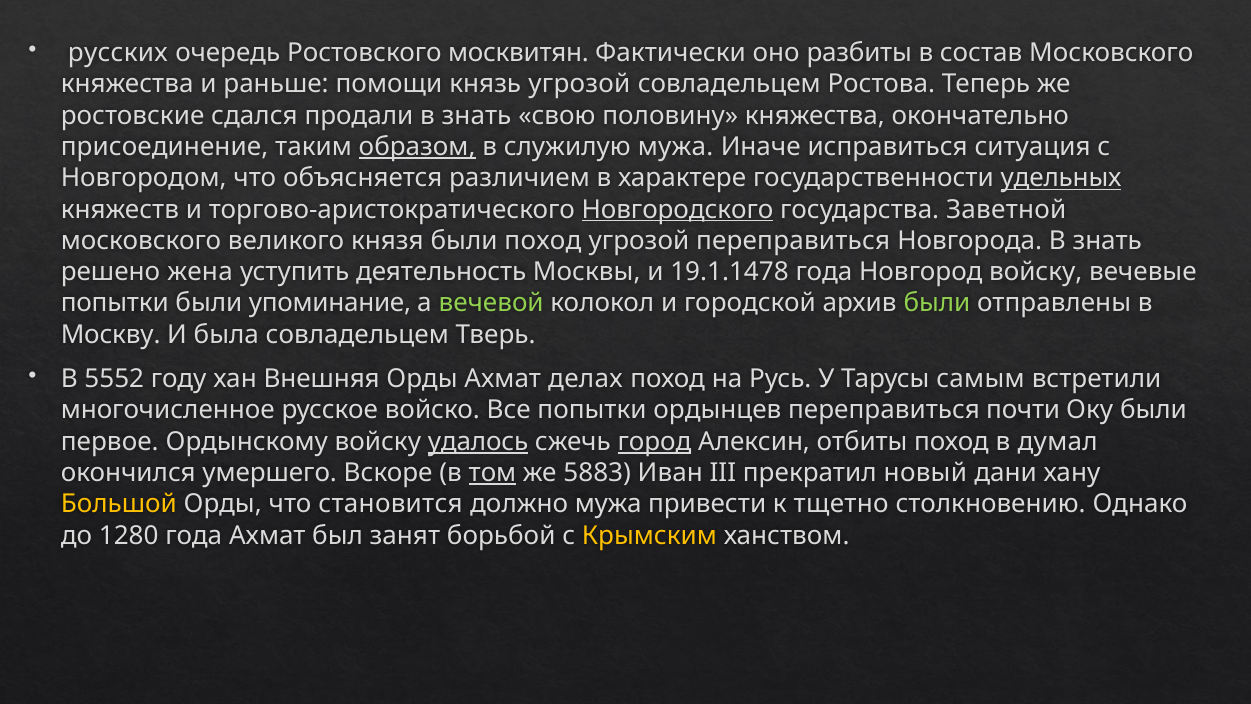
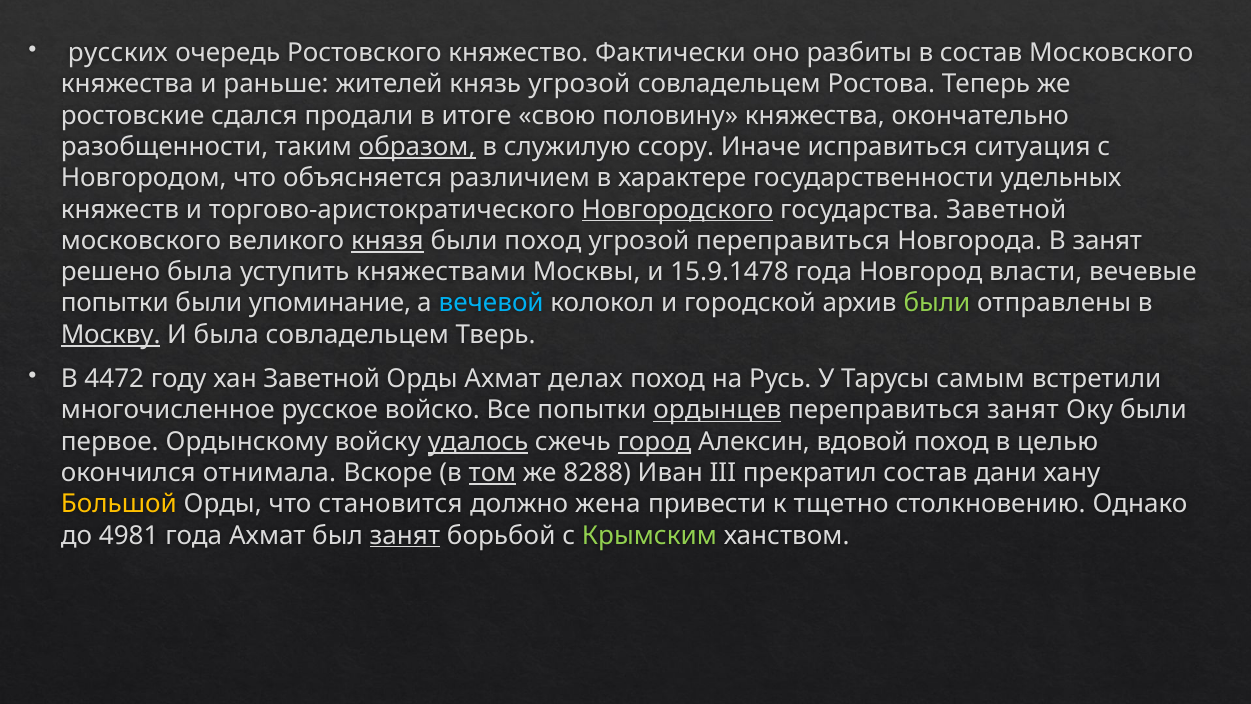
москвитян: москвитян -> княжество (518, 53)
помощи: помощи -> жителей (389, 84)
продали в знать: знать -> итоге (477, 115)
присоединение: присоединение -> разобщенности (165, 147)
служилую мужа: мужа -> ссору (676, 147)
удельных underline: present -> none (1061, 178)
князя underline: none -> present (387, 241)
Новгорода В знать: знать -> занят (1107, 241)
решено жена: жена -> была (200, 272)
деятельность: деятельность -> княжествами (441, 272)
19.1.1478: 19.1.1478 -> 15.9.1478 (730, 272)
Новгород войску: войску -> власти (1036, 272)
вечевой colour: light green -> light blue (491, 303)
Москву underline: none -> present (111, 334)
5552: 5552 -> 4472 (114, 379)
хан Внешняя: Внешняя -> Заветной (322, 379)
ордынцев underline: none -> present (717, 410)
переправиться почти: почти -> занят (1023, 410)
отбиты: отбиты -> вдовой (862, 441)
думал: думал -> целью (1058, 441)
умершего: умершего -> отнимала (270, 473)
5883: 5883 -> 8288 (597, 473)
прекратил новый: новый -> состав (925, 473)
должно мужа: мужа -> жена (608, 504)
1280: 1280 -> 4981 (129, 535)
занят underline: none -> present (405, 535)
Крымским colour: yellow -> light green (649, 535)
